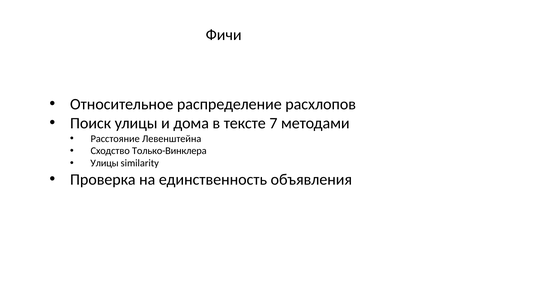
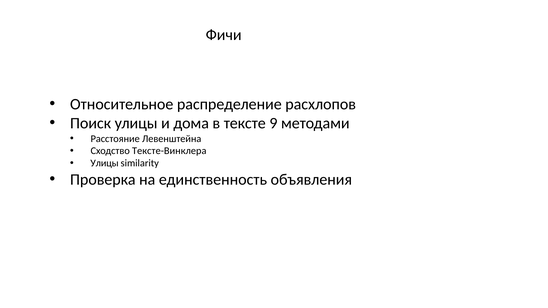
7: 7 -> 9 (273, 123)
Только-Винклера: Только-Винклера -> Тексте-Винклера (169, 151)
